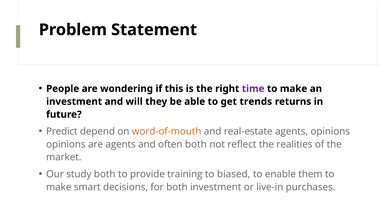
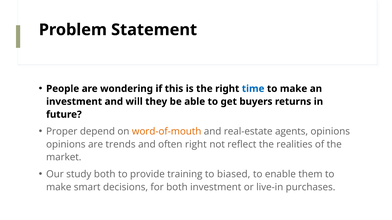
time colour: purple -> blue (253, 89)
trends: trends -> buyers (256, 102)
Predict: Predict -> Proper (62, 132)
are agents: agents -> trends (121, 145)
often both: both -> right (196, 145)
